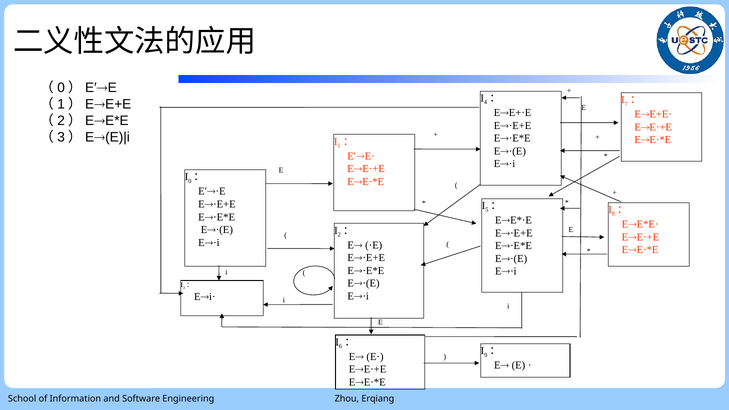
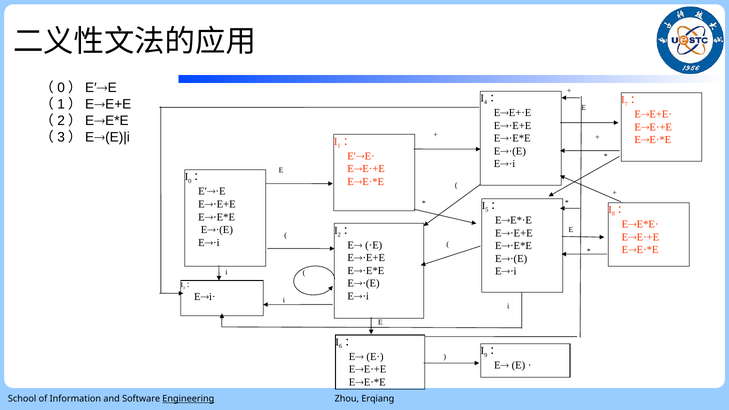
Engineering underline: none -> present (188, 399)
